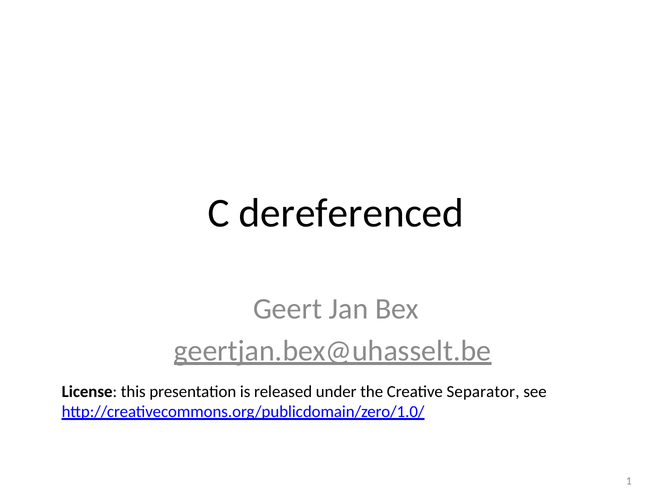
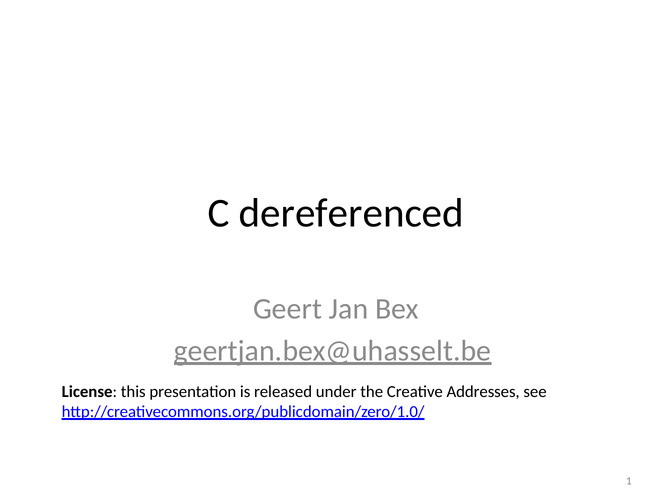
Separator: Separator -> Addresses (483, 392)
